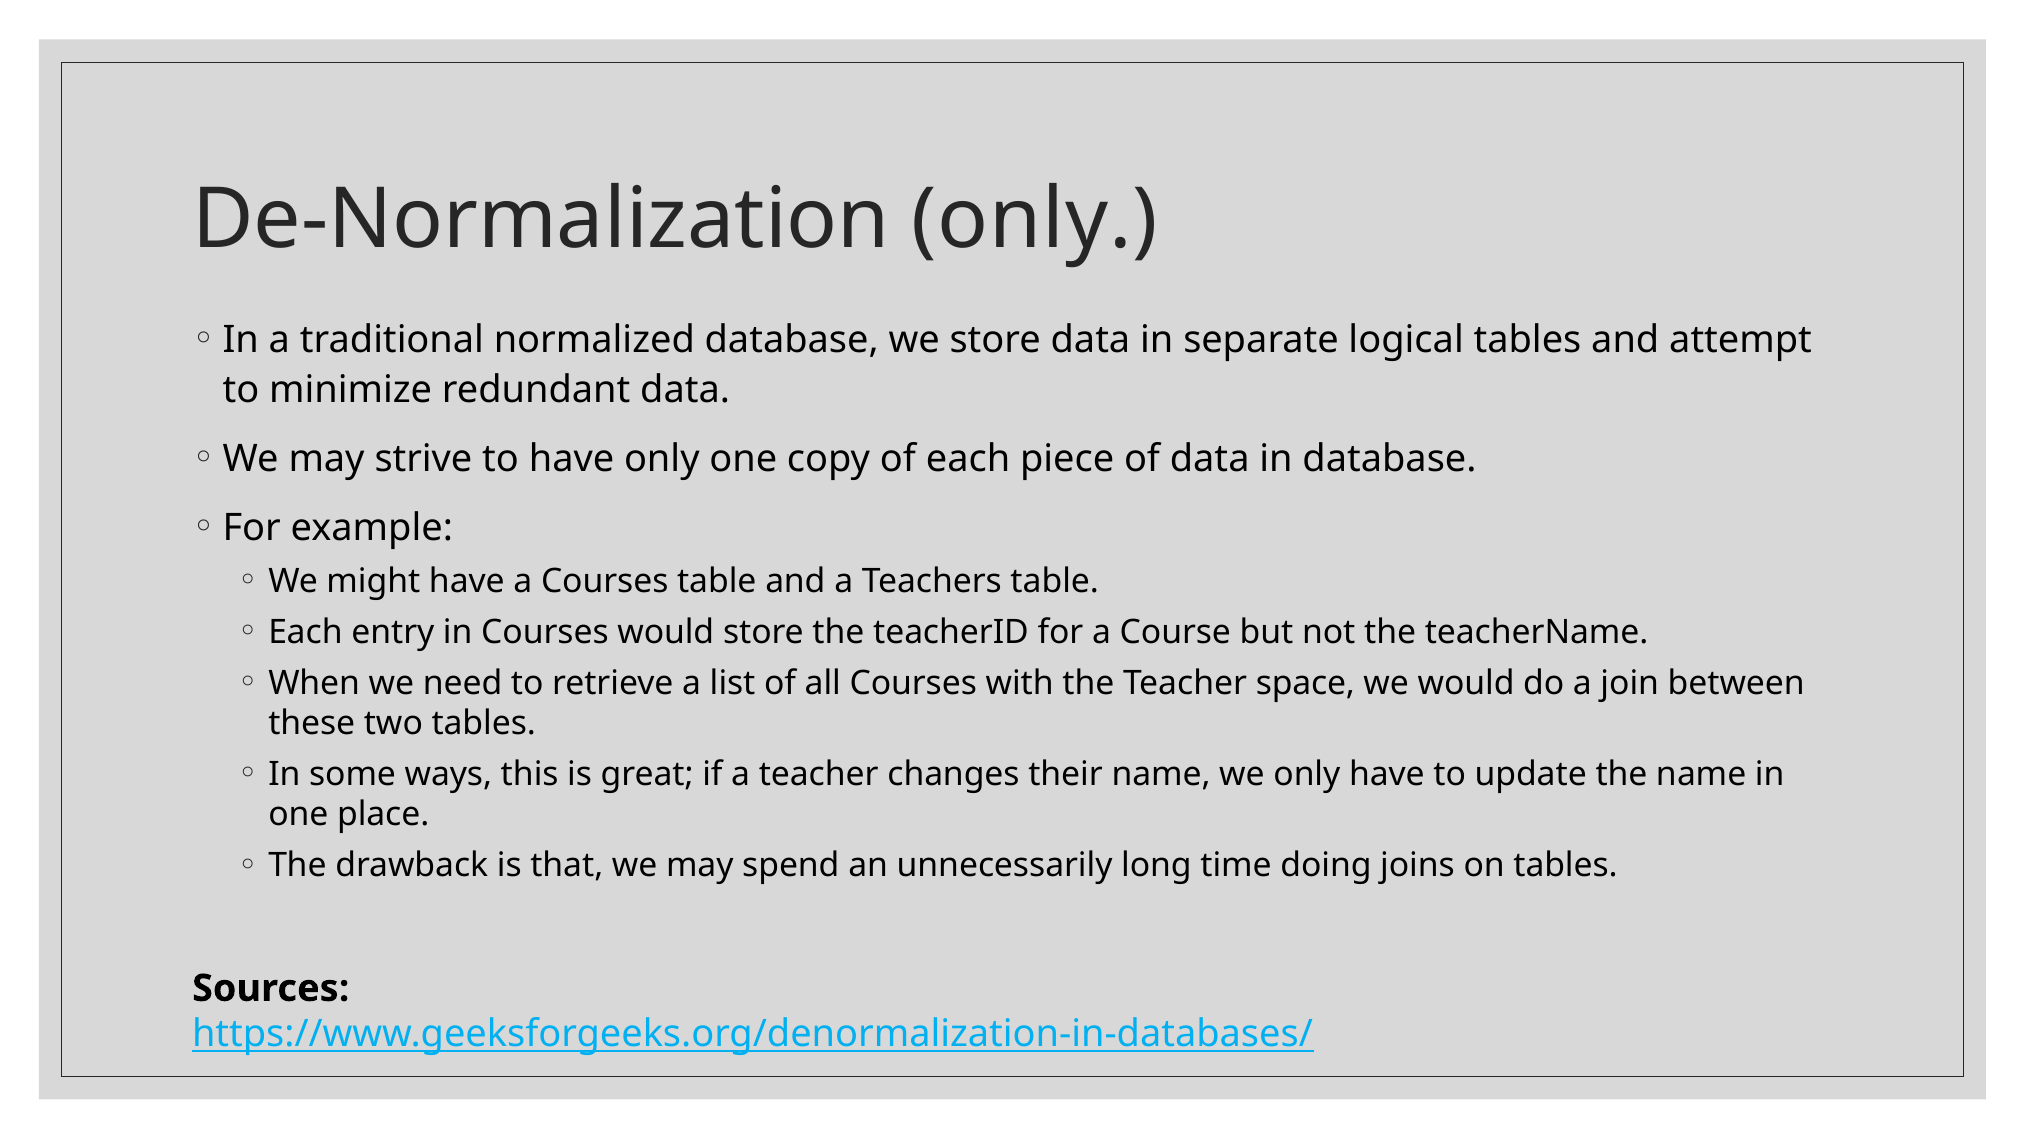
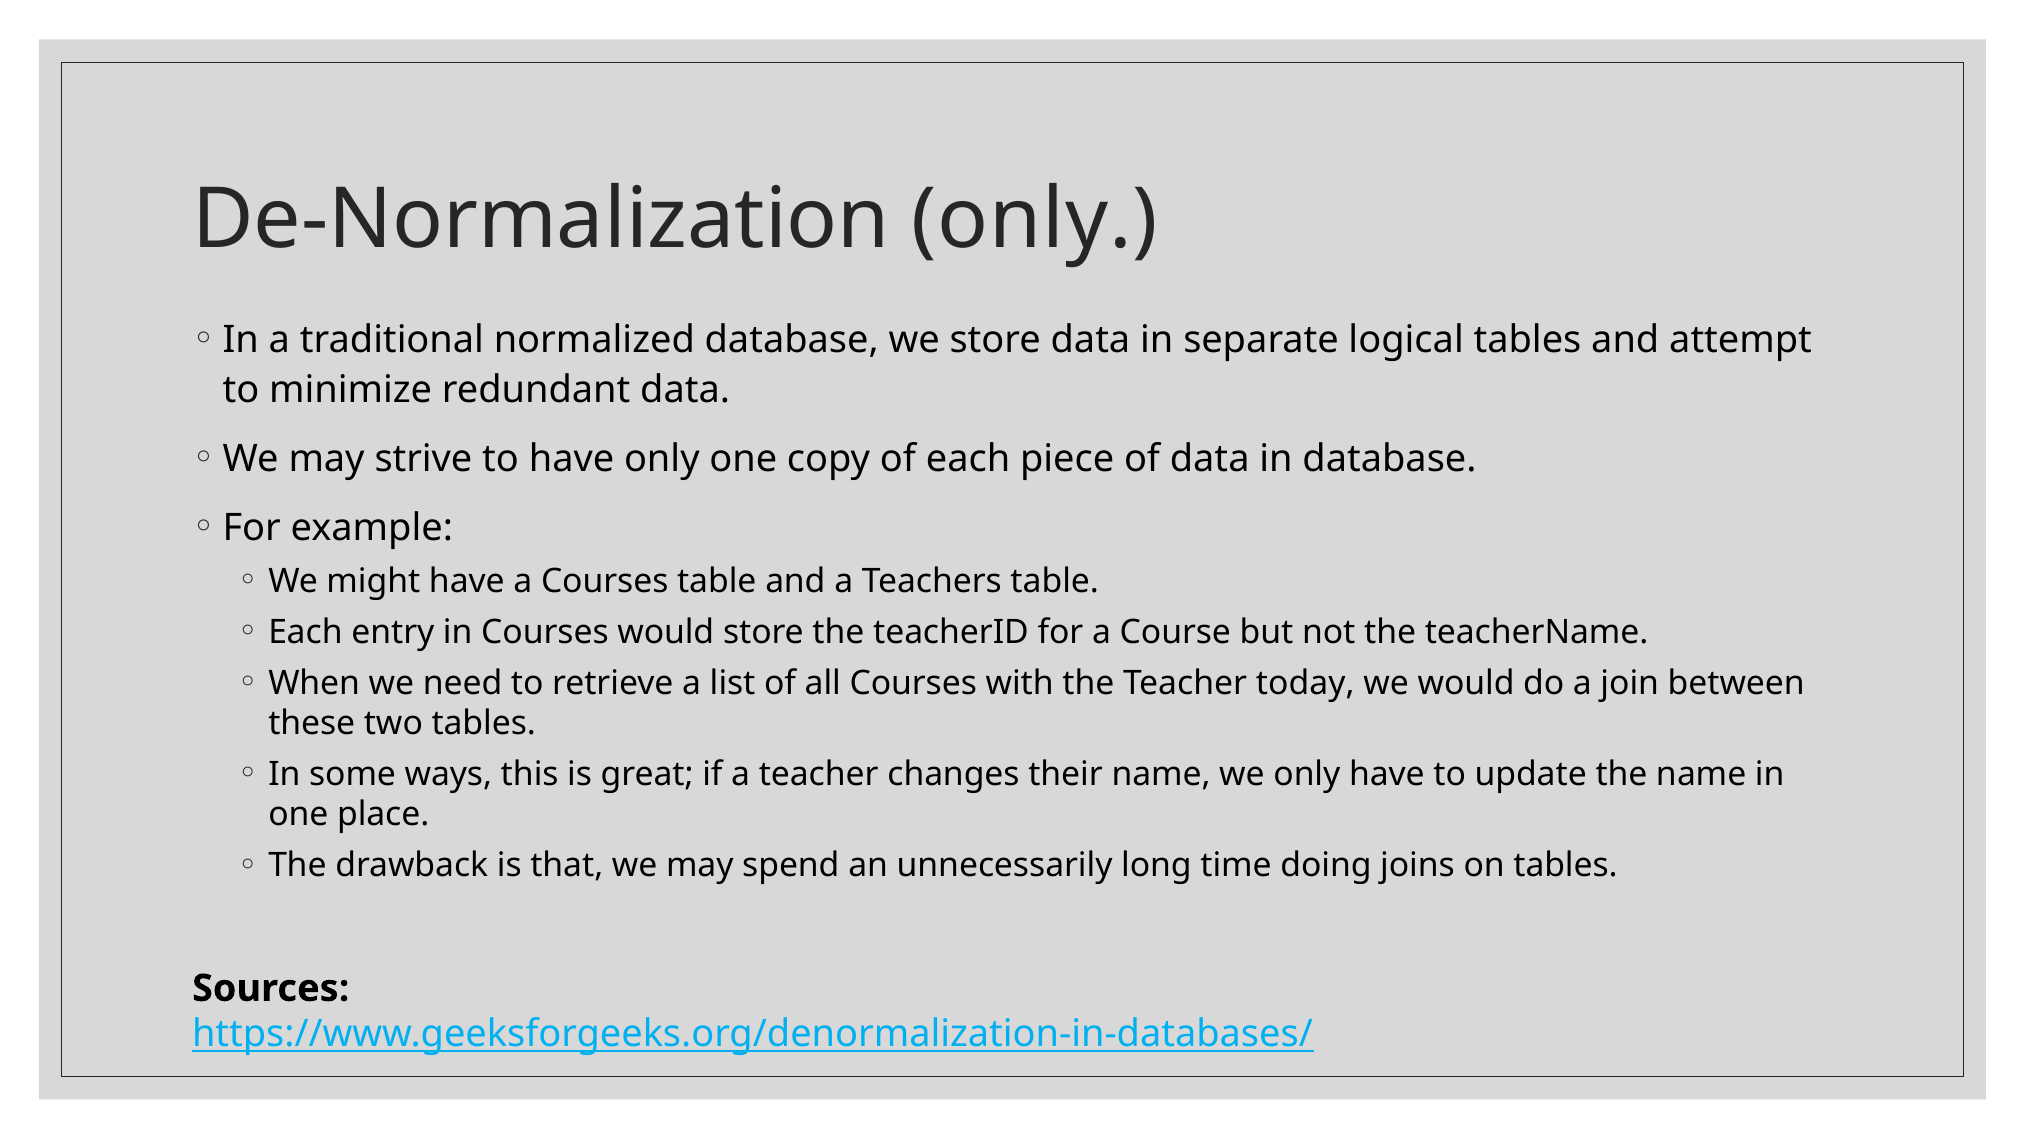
space: space -> today (1305, 683)
